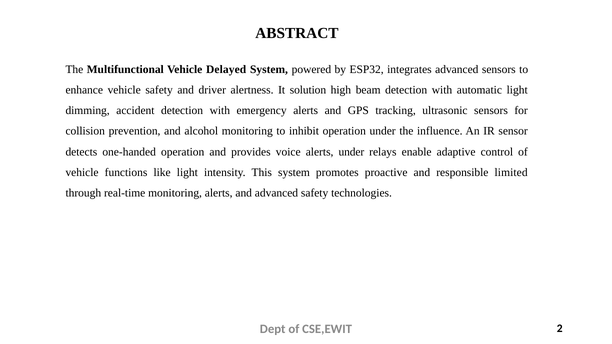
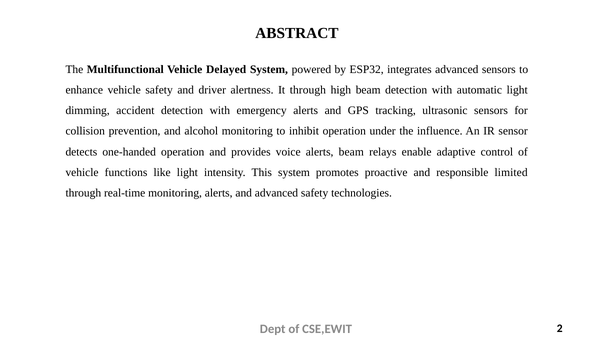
It solution: solution -> through (308, 90)
alerts under: under -> beam (351, 152)
